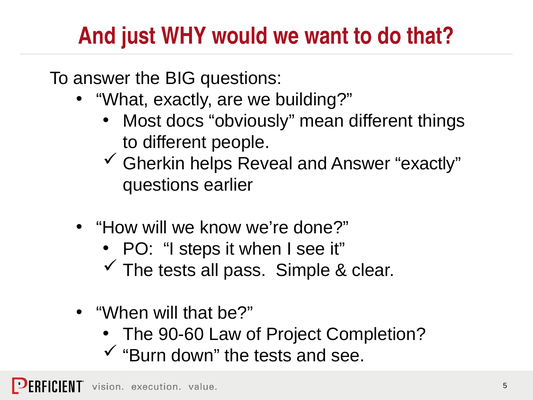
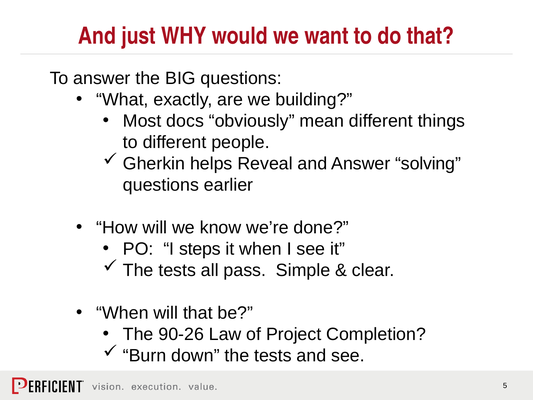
Answer exactly: exactly -> solving (428, 163)
90-60: 90-60 -> 90-26 (181, 334)
